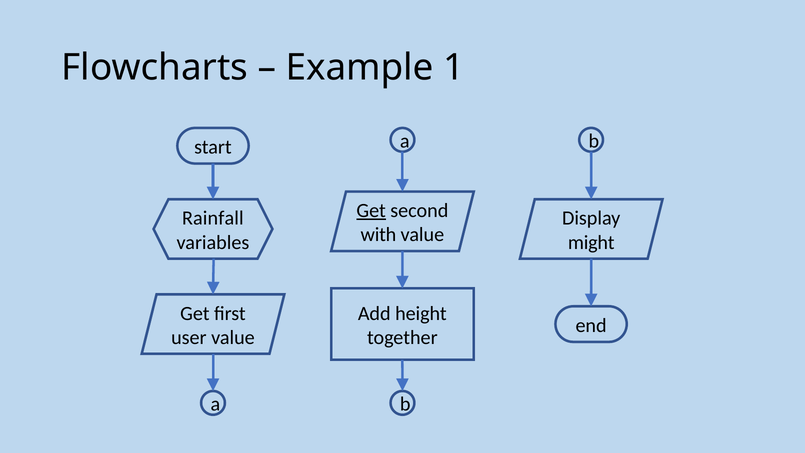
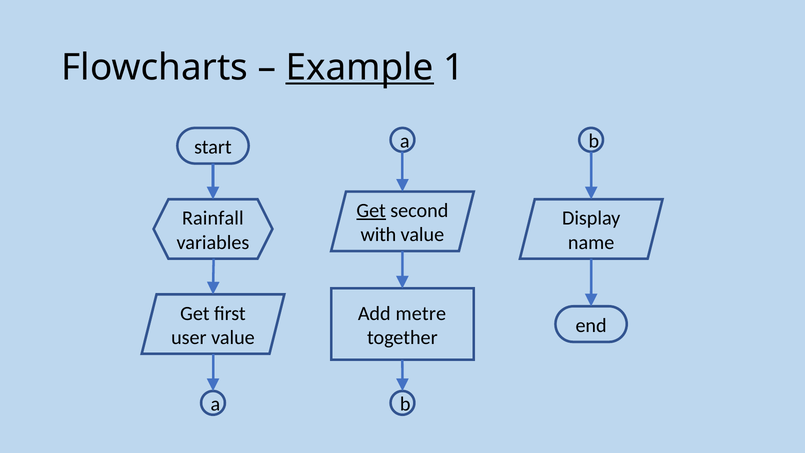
Example underline: none -> present (360, 68)
might: might -> name (591, 242)
height: height -> metre (421, 313)
